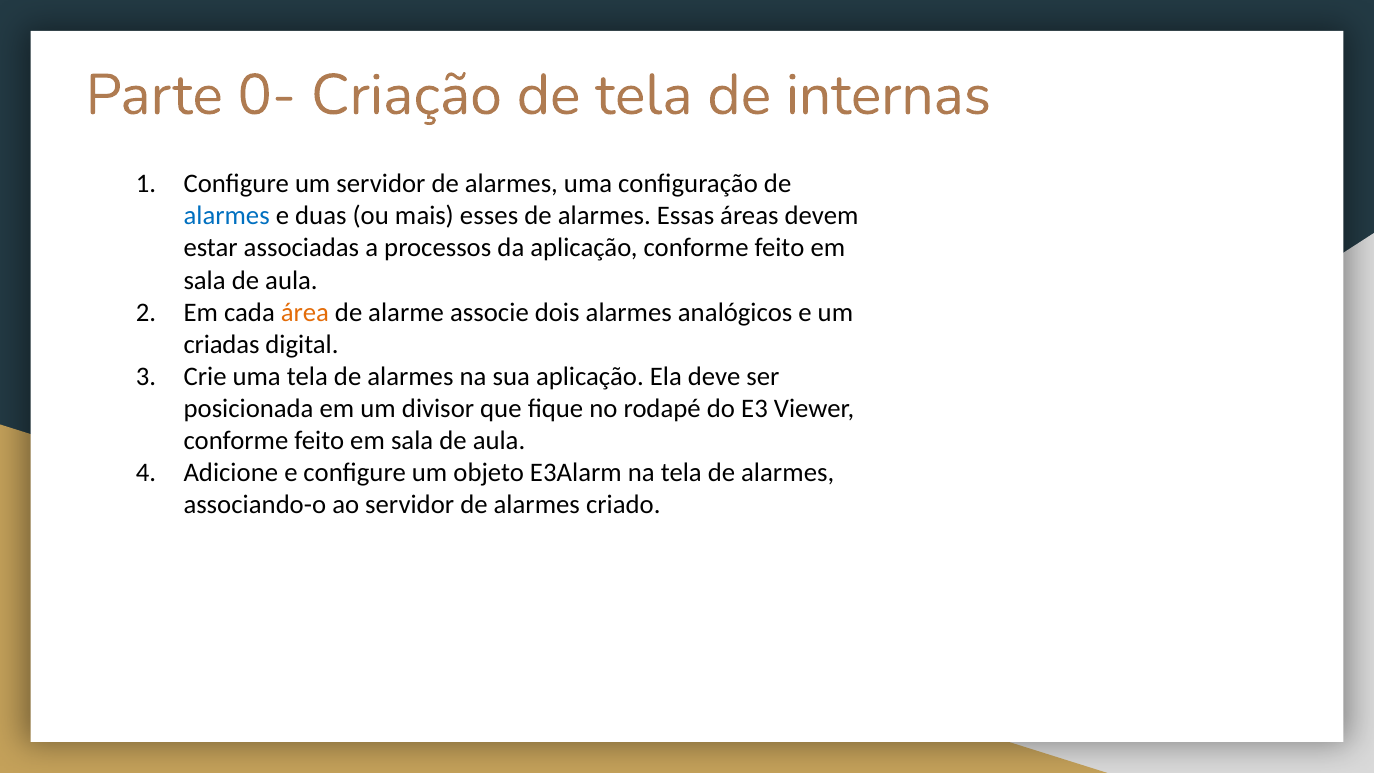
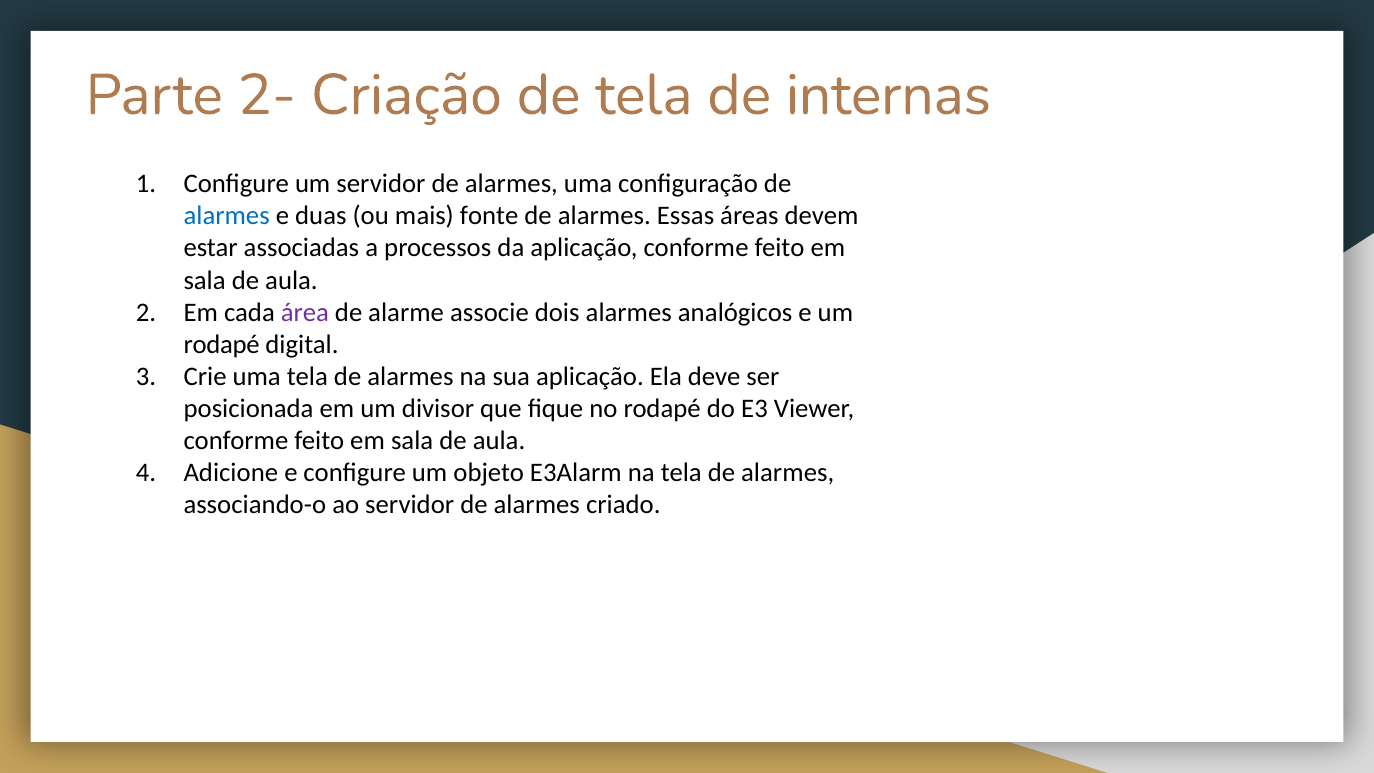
0-: 0- -> 2- (267, 95)
esses: esses -> fonte (489, 216)
área colour: orange -> purple (305, 312)
criadas: criadas -> rodapé (222, 344)
